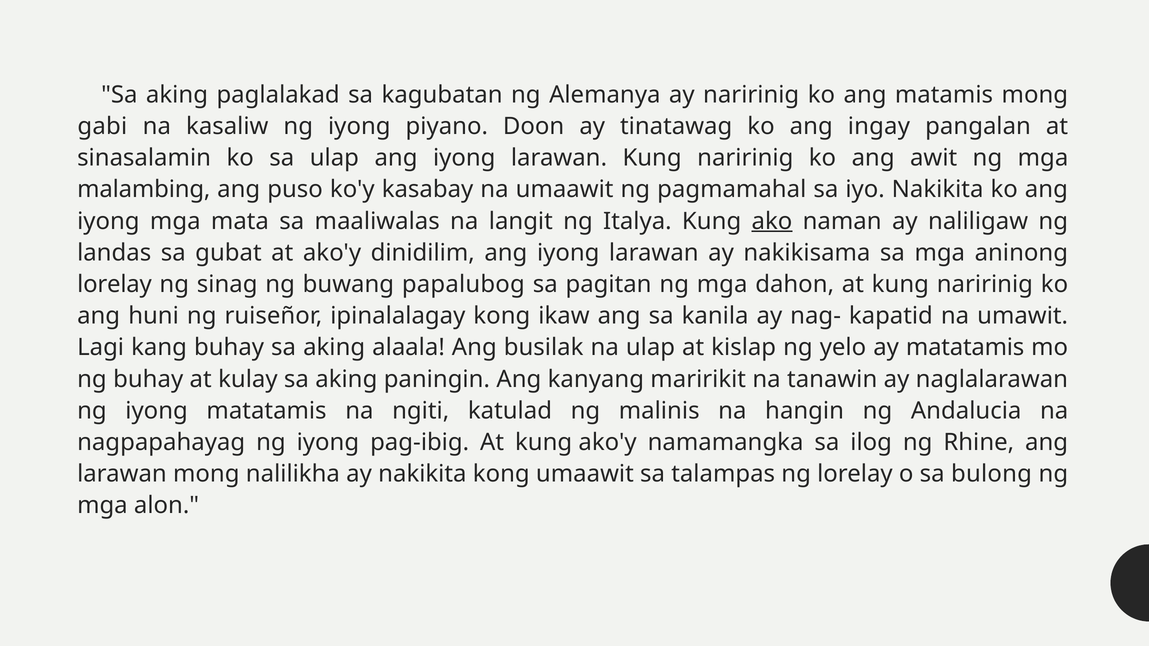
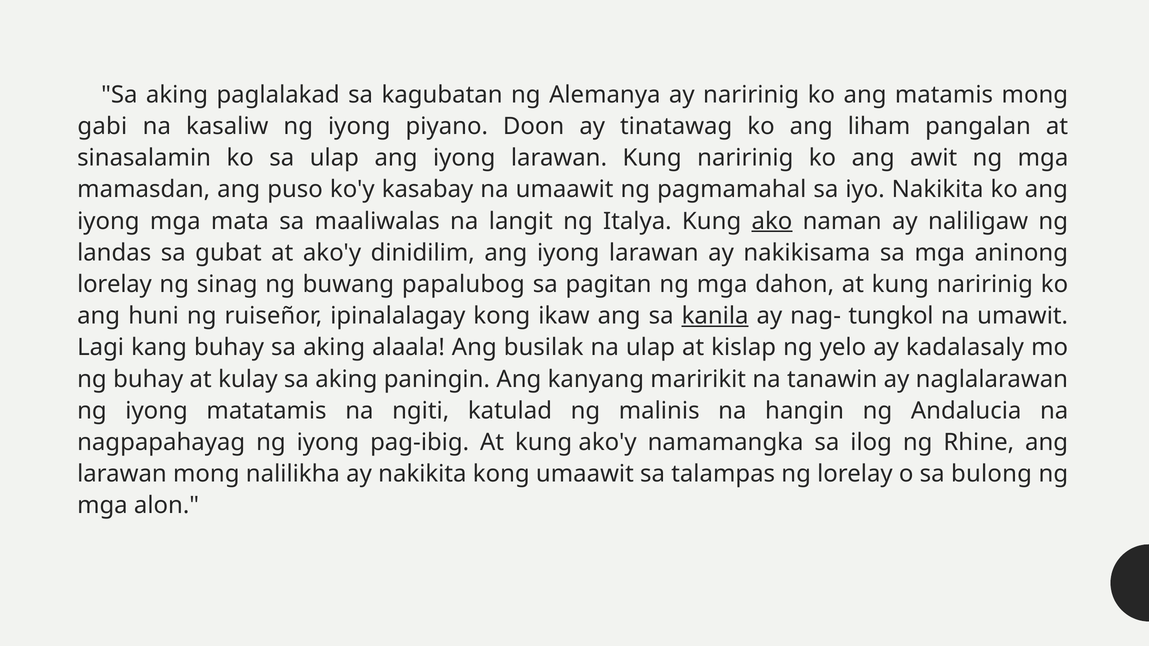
ingay: ingay -> liham (879, 126)
malambing: malambing -> mamasdan (144, 190)
kanila underline: none -> present (715, 316)
kapatid: kapatid -> tungkol (891, 316)
ay matatamis: matatamis -> kadalasaly (965, 348)
